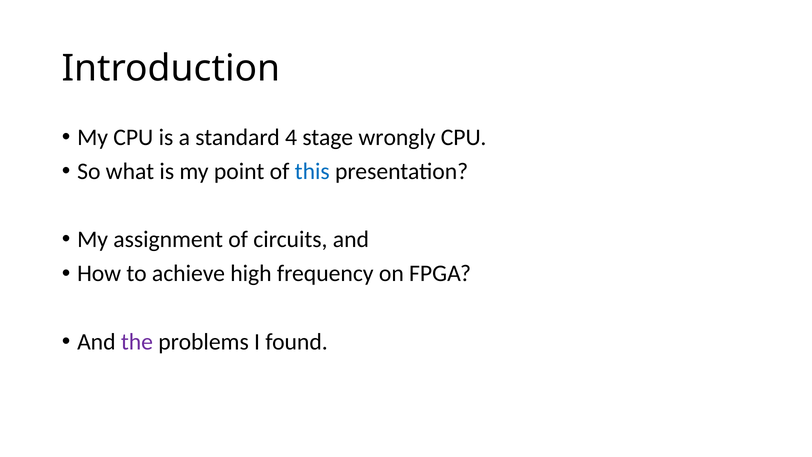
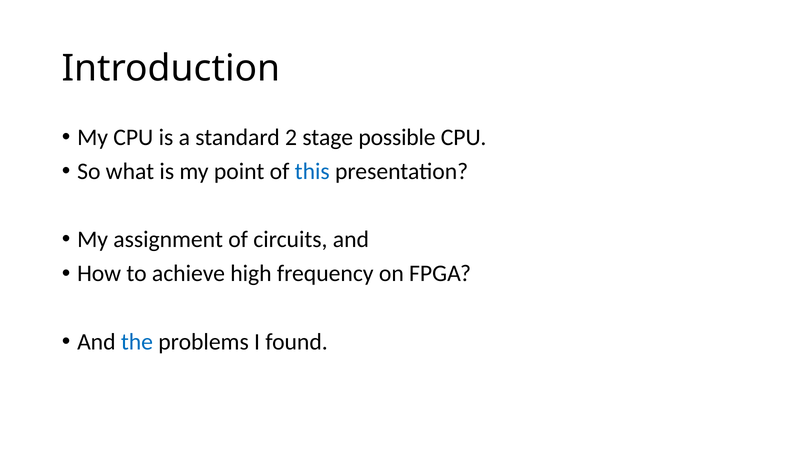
4: 4 -> 2 (291, 137)
wrongly: wrongly -> possible (397, 137)
the colour: purple -> blue (137, 342)
